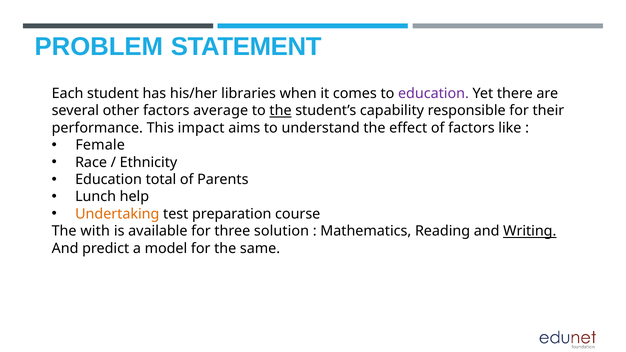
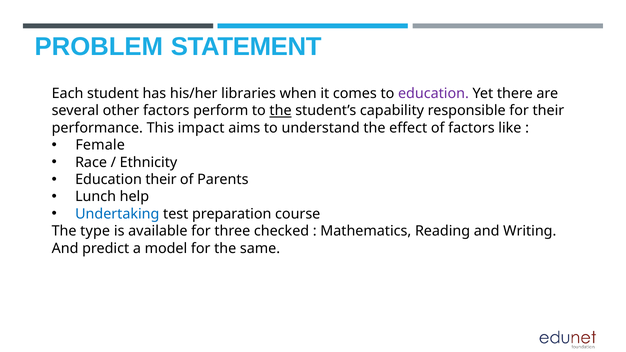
average: average -> perform (221, 111)
Education total: total -> their (161, 180)
Undertaking colour: orange -> blue (117, 214)
with: with -> type (95, 231)
solution: solution -> checked (282, 231)
Writing underline: present -> none (530, 231)
